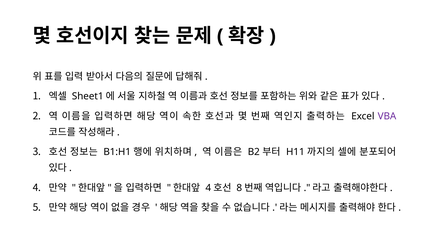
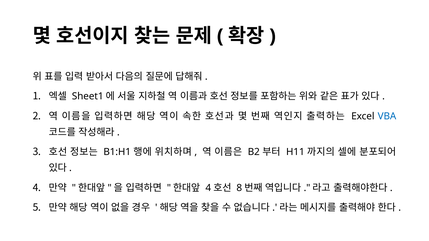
VBA colour: purple -> blue (387, 116)
